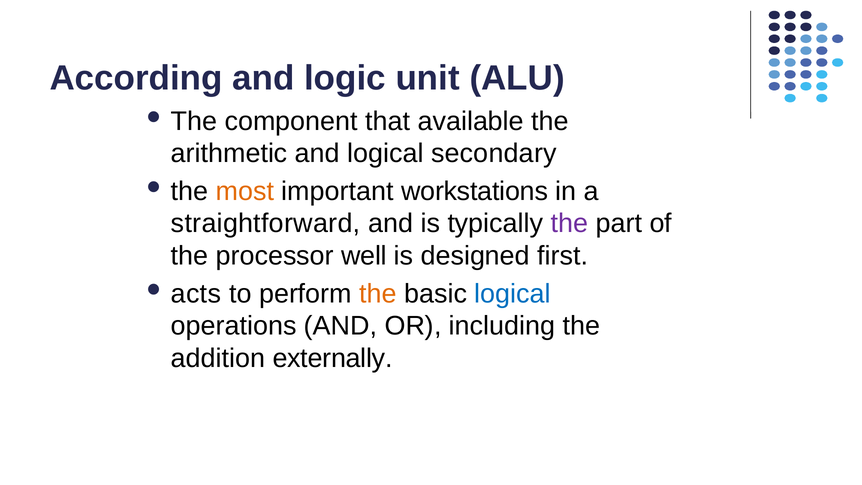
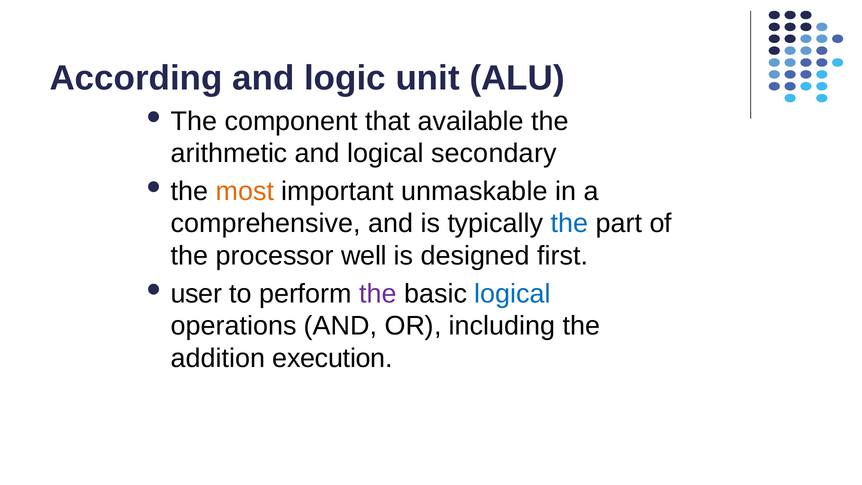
workstations: workstations -> unmaskable (474, 191)
straightforward: straightforward -> comprehensive (266, 224)
the colour: purple -> blue (569, 224)
acts: acts -> user (196, 294)
the colour: orange -> purple (378, 294)
externally: externally -> execution (333, 358)
